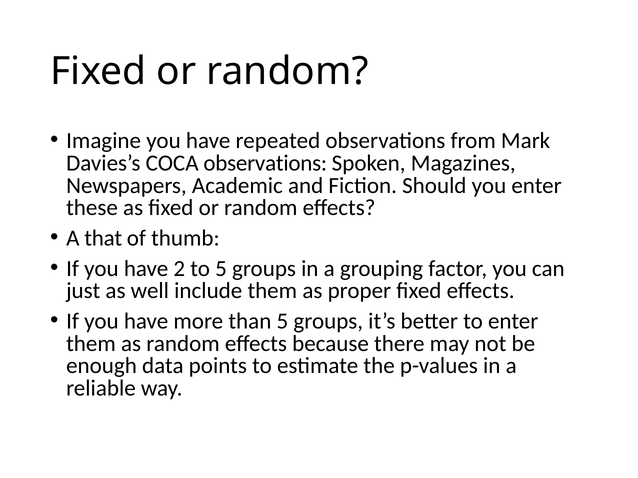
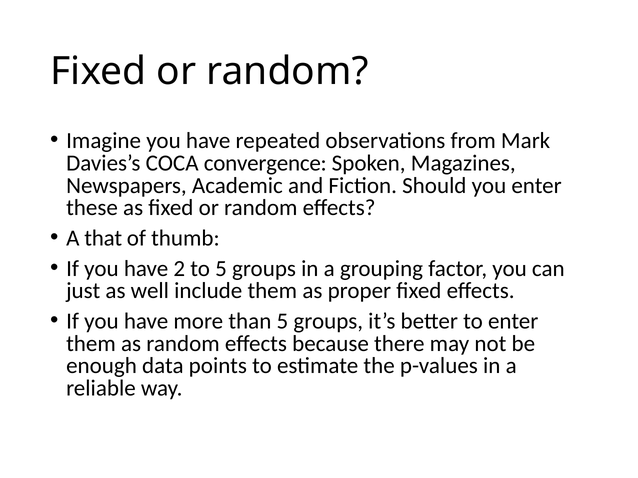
COCA observations: observations -> convergence (265, 163)
